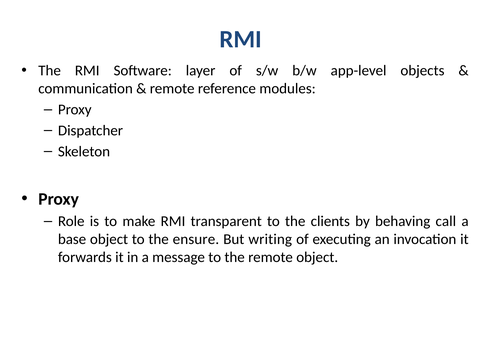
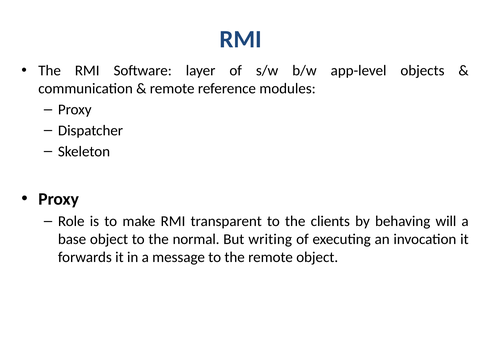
call: call -> will (446, 221)
ensure: ensure -> normal (196, 239)
